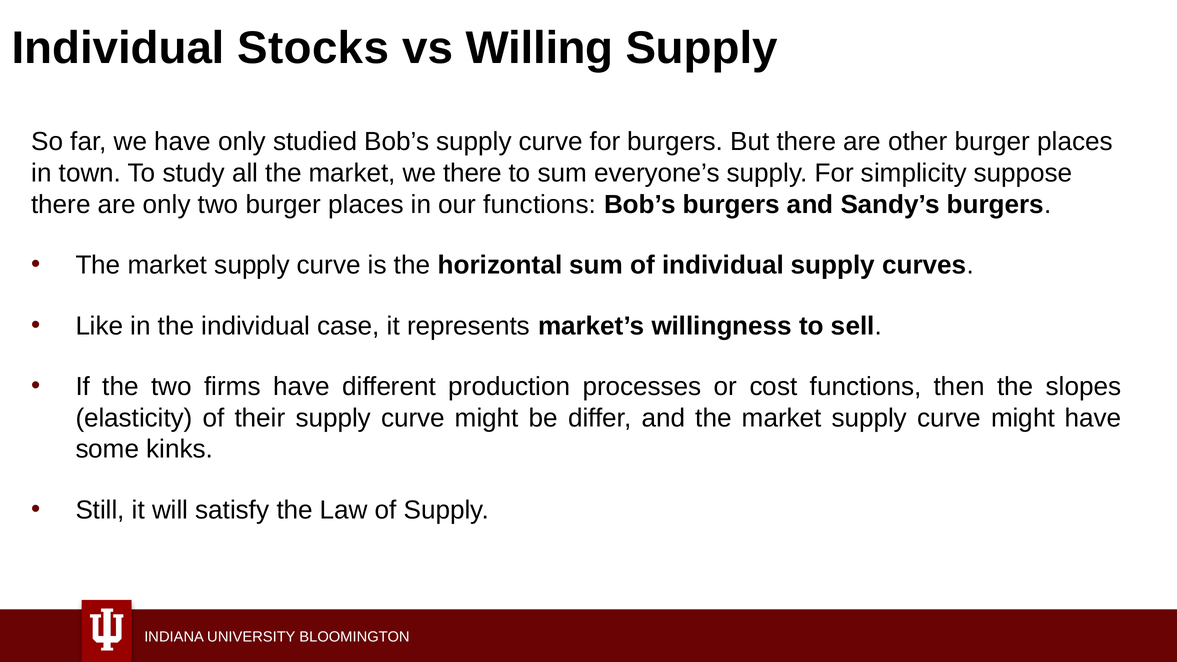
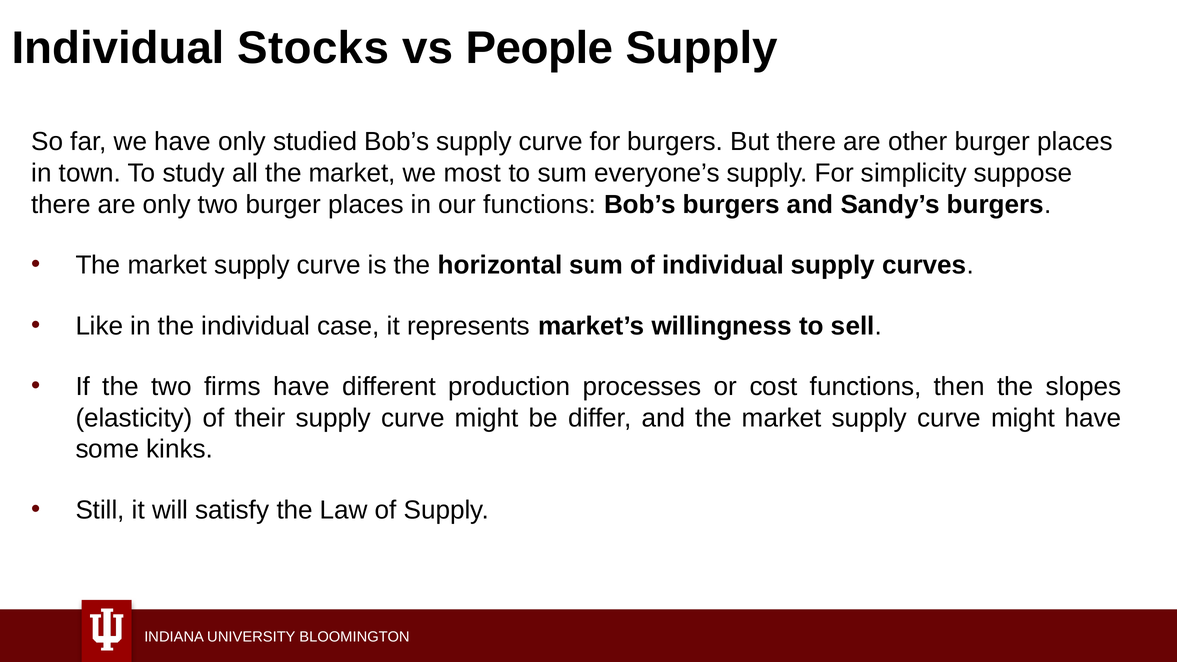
Willing: Willing -> People (540, 48)
we there: there -> most (472, 173)
